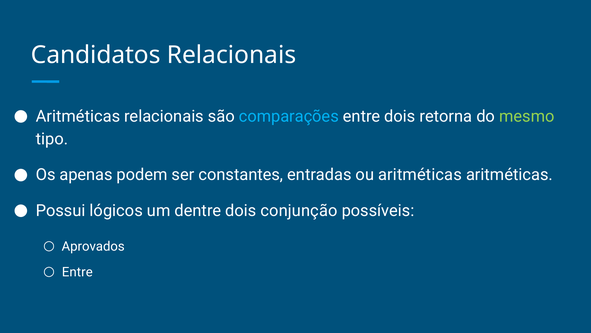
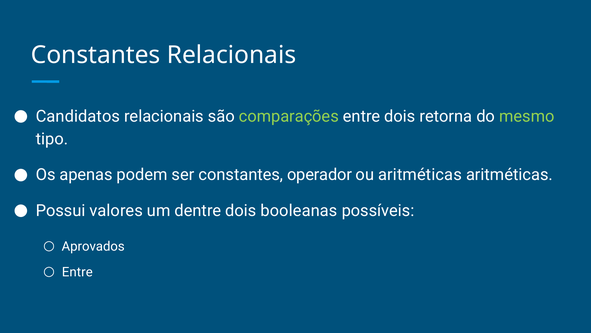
Candidatos: Candidatos -> Constantes (96, 55)
Aritméticas: Aritméticas -> Candidatos (78, 116)
comparações colour: light blue -> light green (289, 116)
entradas: entradas -> operador (320, 175)
lógicos: lógicos -> valores (116, 210)
conjunção: conjunção -> booleanas (299, 210)
